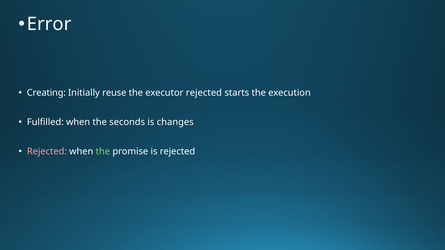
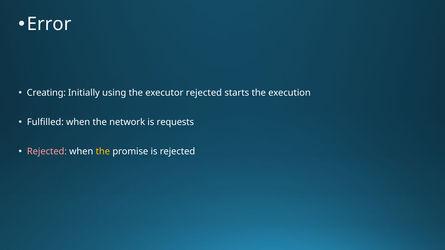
reuse: reuse -> using (114, 93)
seconds: seconds -> network (127, 122)
changes: changes -> requests (175, 122)
the colour: light green -> yellow (103, 152)
